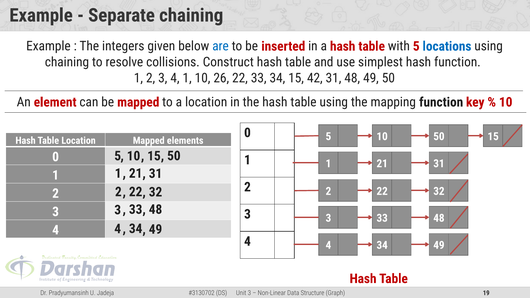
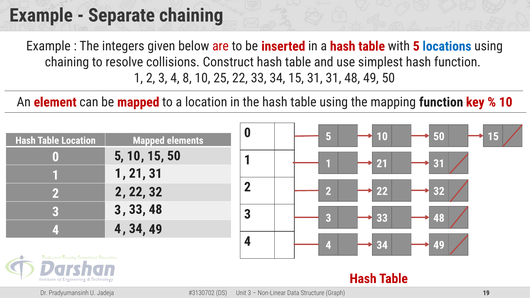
are colour: blue -> red (221, 46)
1: 1 -> 8 (187, 78)
26: 26 -> 25 (221, 78)
15 42: 42 -> 31 (315, 78)
